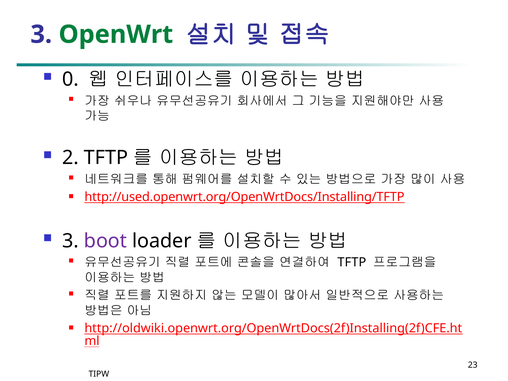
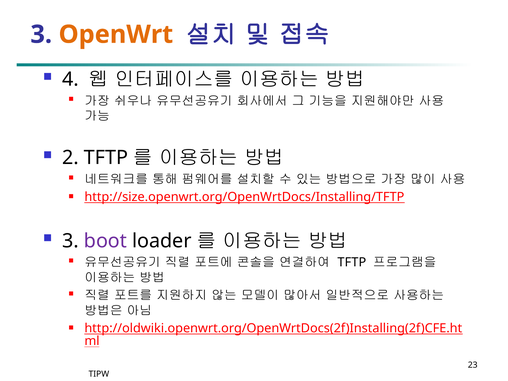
OpenWrt colour: green -> orange (116, 34)
0: 0 -> 4 (71, 79)
http://used.openwrt.org/OpenWrtDocs/Installing/TFTP: http://used.openwrt.org/OpenWrtDocs/Installing/TFTP -> http://size.openwrt.org/OpenWrtDocs/Installing/TFTP (244, 197)
